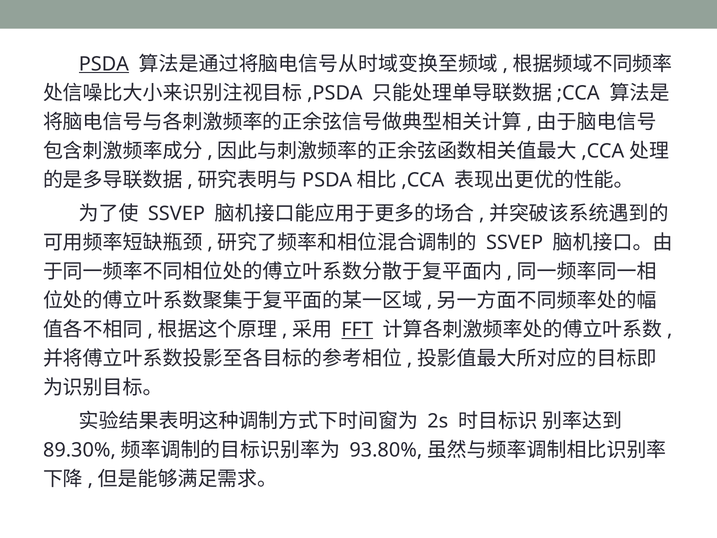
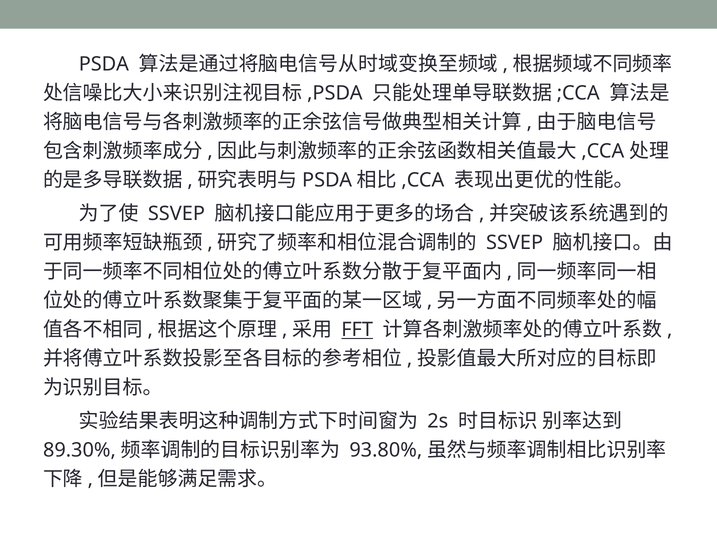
PSDA underline: present -> none (104, 64)
